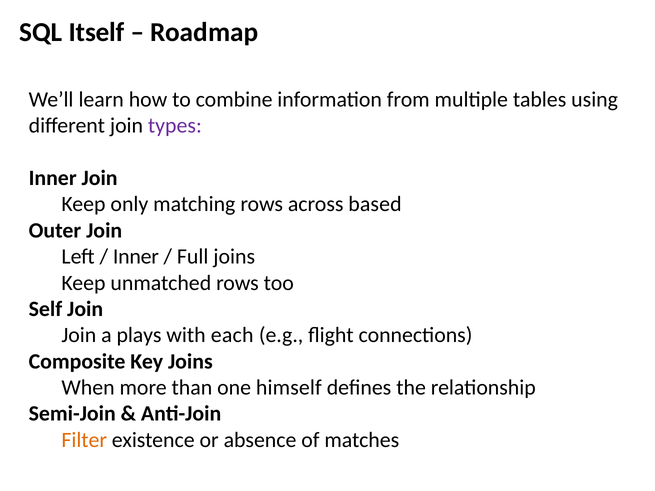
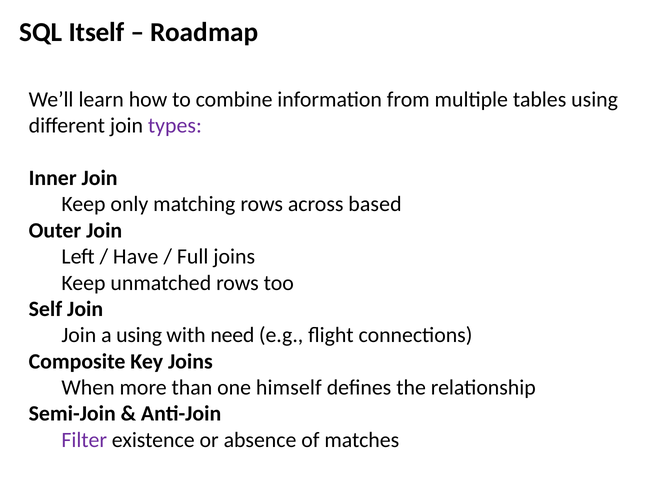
Inner: Inner -> Have (136, 257)
a plays: plays -> using (139, 335)
each: each -> need (232, 335)
Filter colour: orange -> purple (84, 440)
